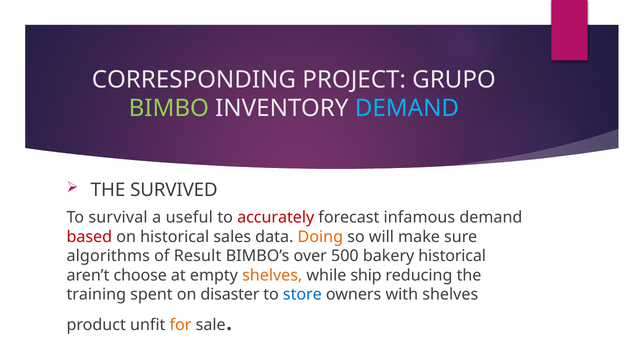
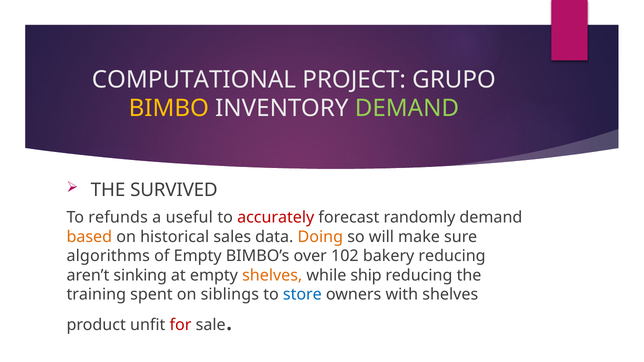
CORRESPONDING: CORRESPONDING -> COMPUTATIONAL (194, 80)
BIMBO colour: light green -> yellow (169, 109)
DEMAND colour: light blue -> light green (407, 109)
survival: survival -> refunds (118, 218)
infamous: infamous -> randomly (419, 218)
based colour: red -> orange (89, 237)
of Result: Result -> Empty (198, 256)
500: 500 -> 102 (345, 256)
bakery historical: historical -> reducing (452, 256)
choose: choose -> sinking (140, 276)
disaster: disaster -> siblings (230, 295)
for colour: orange -> red (181, 325)
